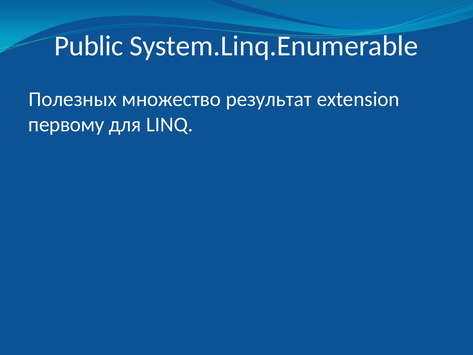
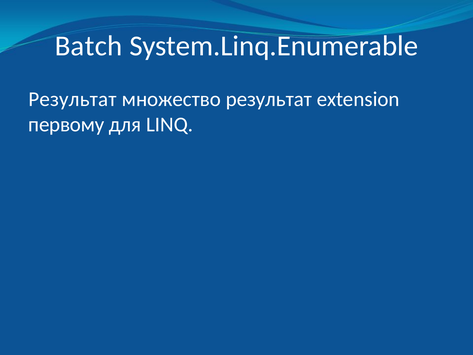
Public: Public -> Batch (89, 46)
Полезных: Полезных -> Результат (73, 99)
